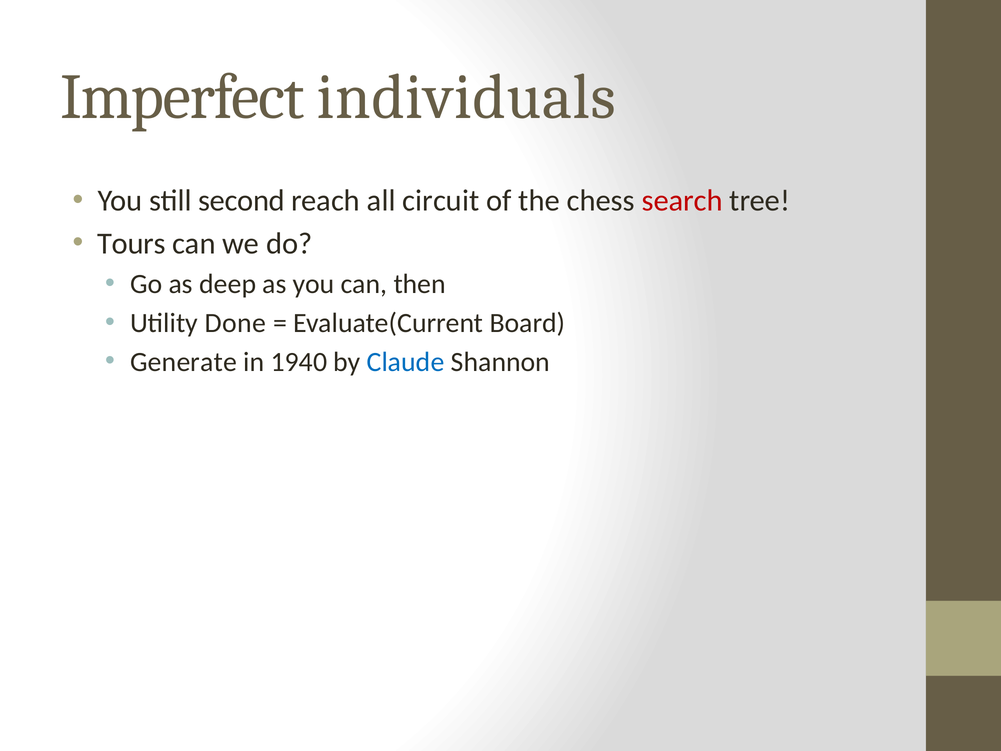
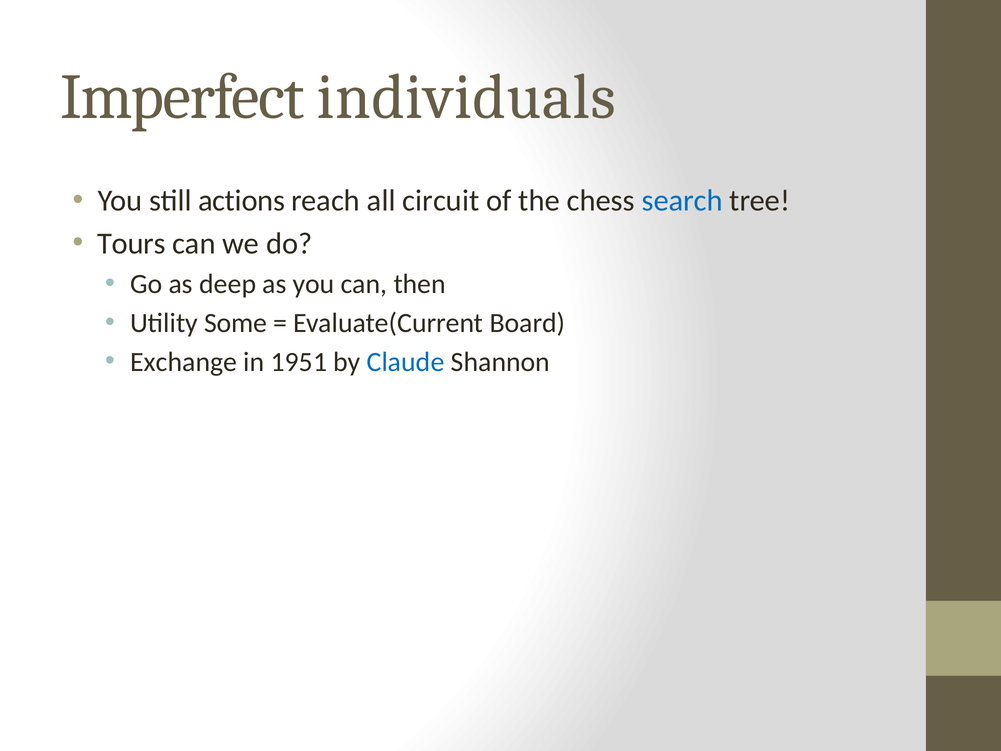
second: second -> actions (242, 201)
search colour: red -> blue (682, 201)
Done: Done -> Some (236, 323)
Generate: Generate -> Exchange (184, 362)
1940: 1940 -> 1951 (299, 362)
